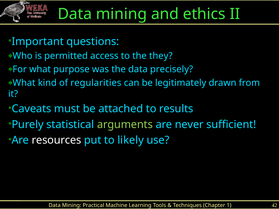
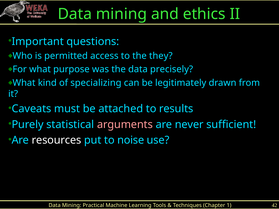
regularities: regularities -> specializing (96, 83)
arguments colour: light green -> pink (125, 125)
likely: likely -> noise (131, 140)
